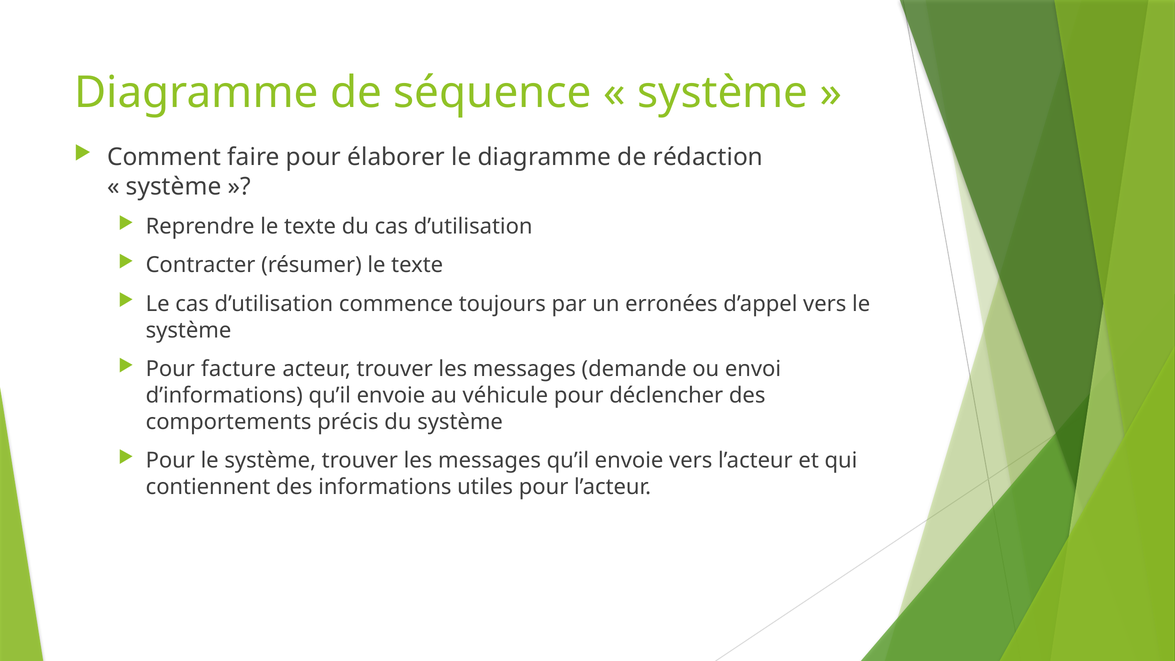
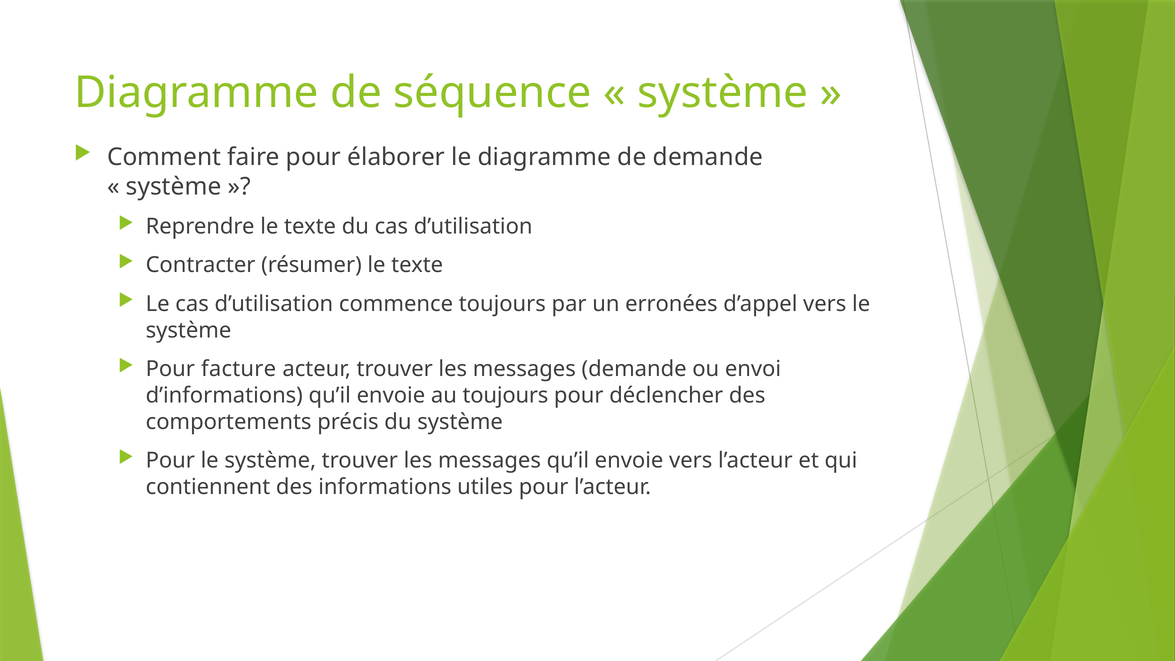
de rédaction: rédaction -> demande (708, 157)
au véhicule: véhicule -> toujours (506, 395)
